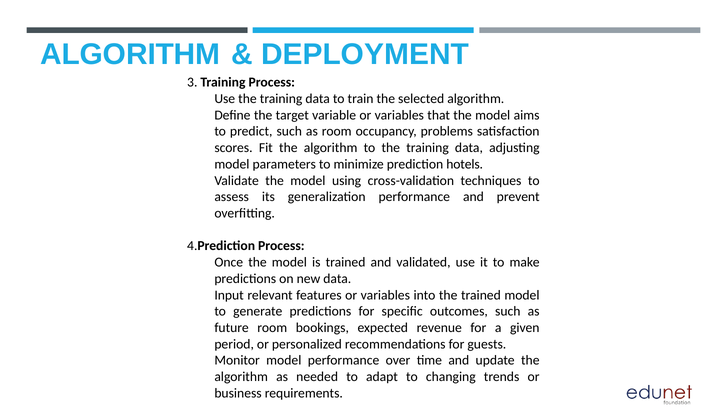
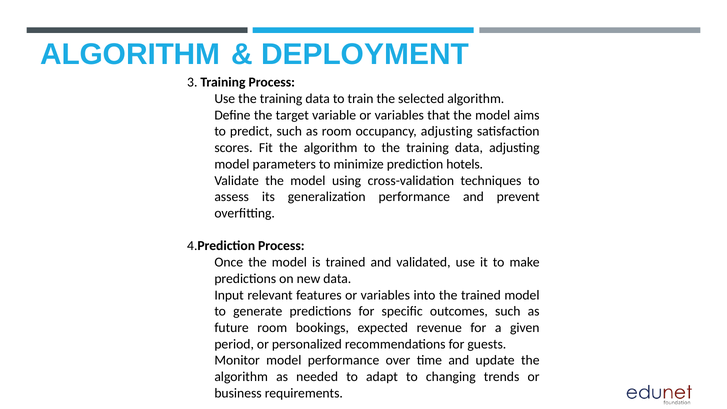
occupancy problems: problems -> adjusting (447, 131)
